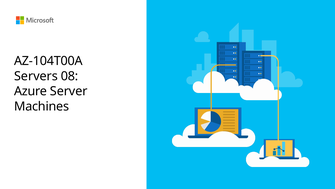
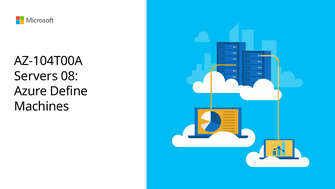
Server: Server -> Define (69, 91)
